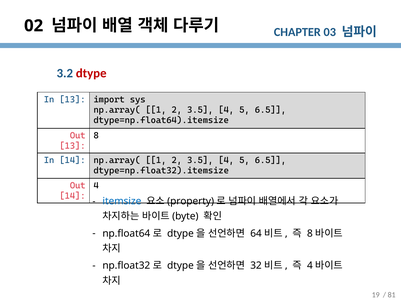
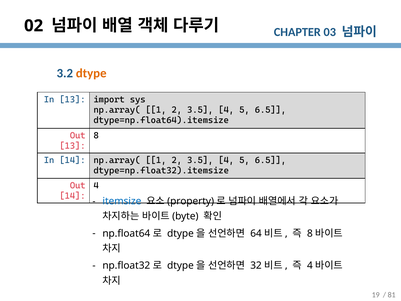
dtype colour: red -> orange (91, 73)
